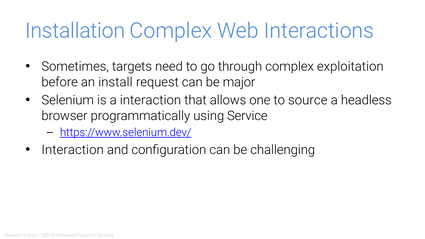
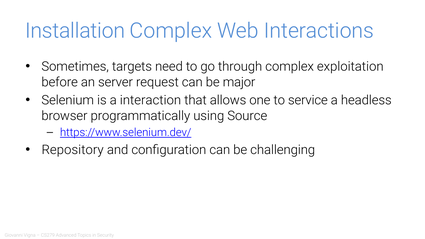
install: install -> server (116, 82)
source: source -> service (308, 100)
Service: Service -> Source (247, 116)
Interaction: Interaction -> Repository (73, 150)
